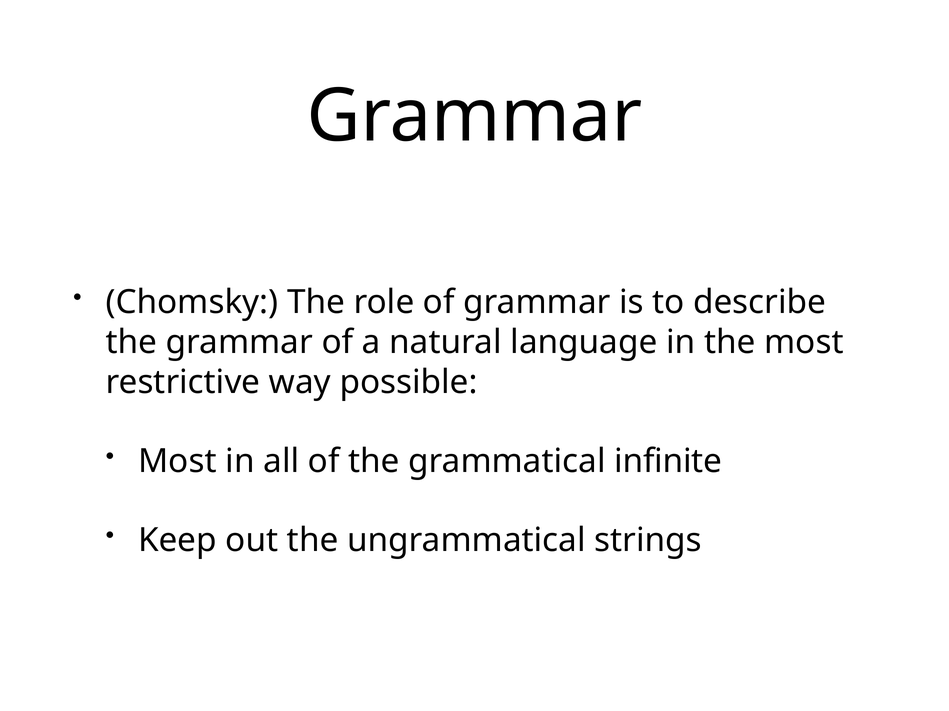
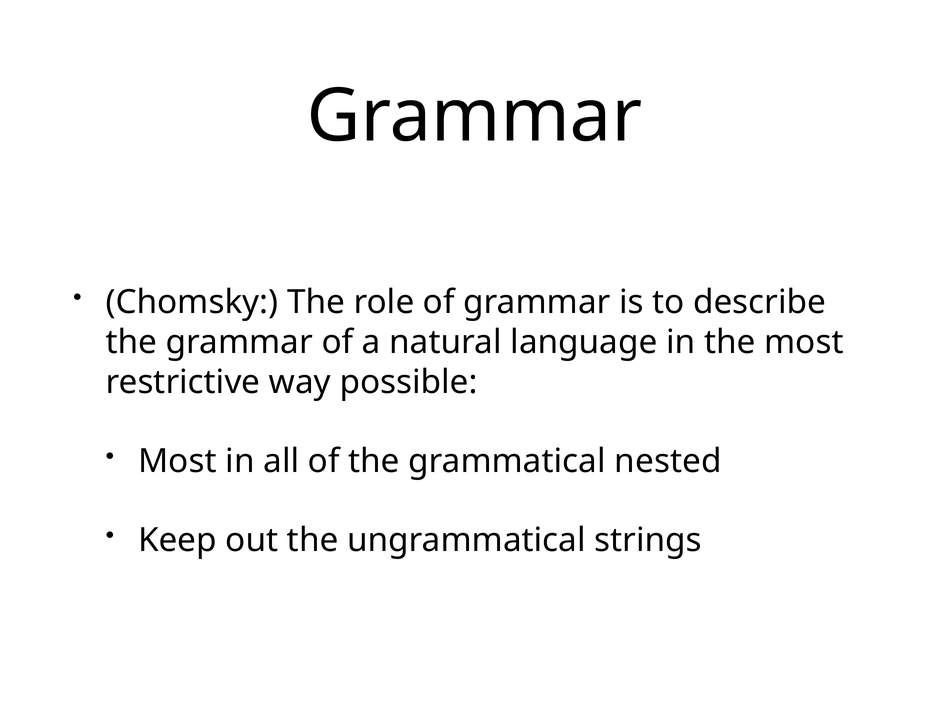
infinite: infinite -> nested (668, 462)
